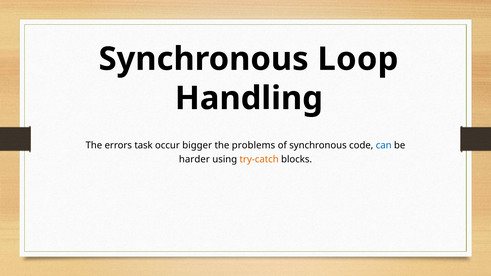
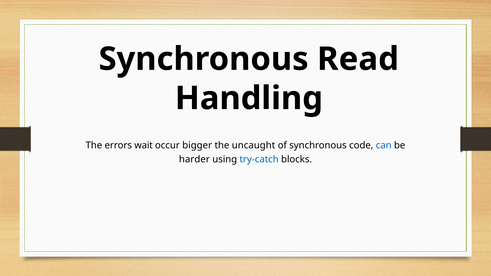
Loop: Loop -> Read (358, 59)
task: task -> wait (144, 145)
problems: problems -> uncaught (254, 145)
try-catch colour: orange -> blue (259, 160)
